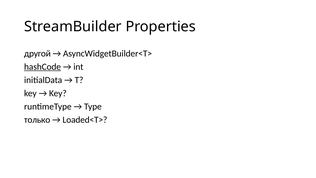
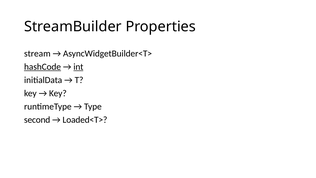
другой: другой -> stream (37, 53)
int underline: none -> present (78, 67)
только: только -> second (37, 120)
